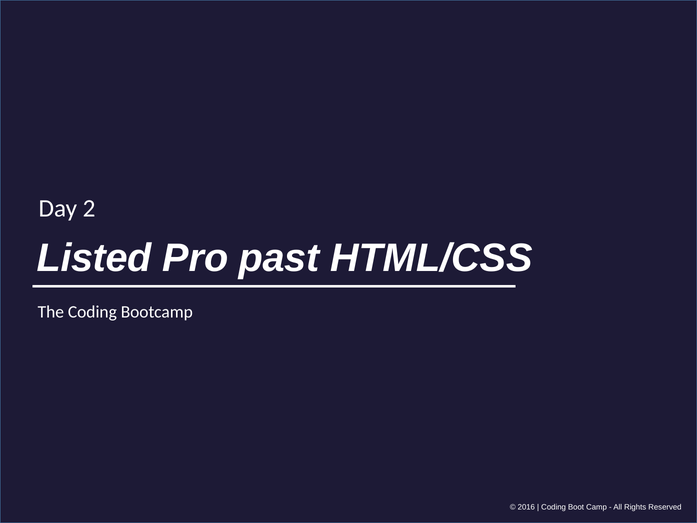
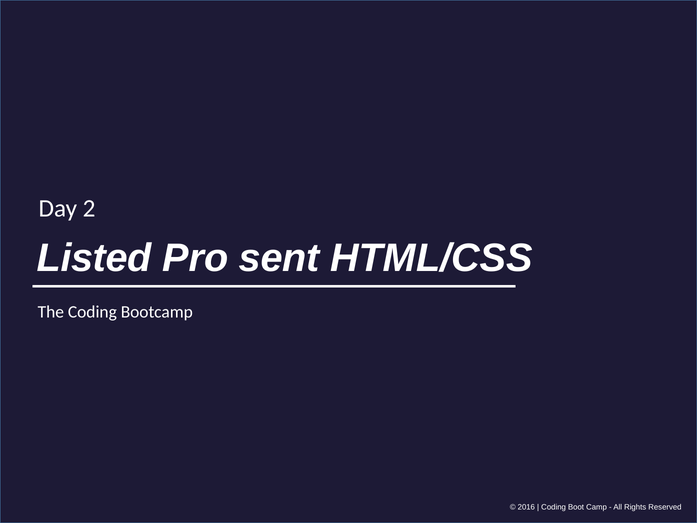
past: past -> sent (279, 258)
